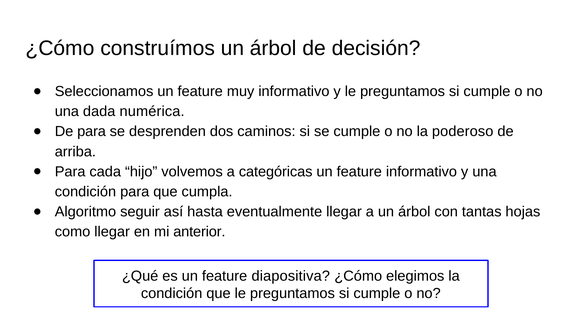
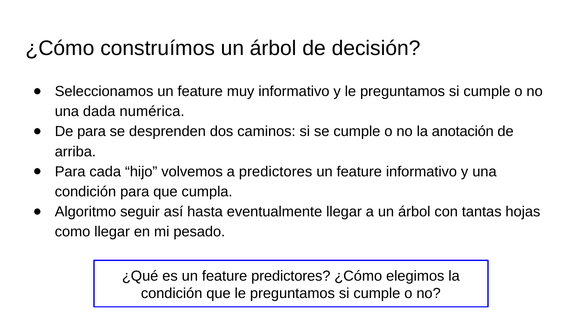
poderoso: poderoso -> anotación (463, 132)
a categóricas: categóricas -> predictores (276, 172)
anterior: anterior -> pesado (199, 232)
feature diapositiva: diapositiva -> predictores (291, 276)
